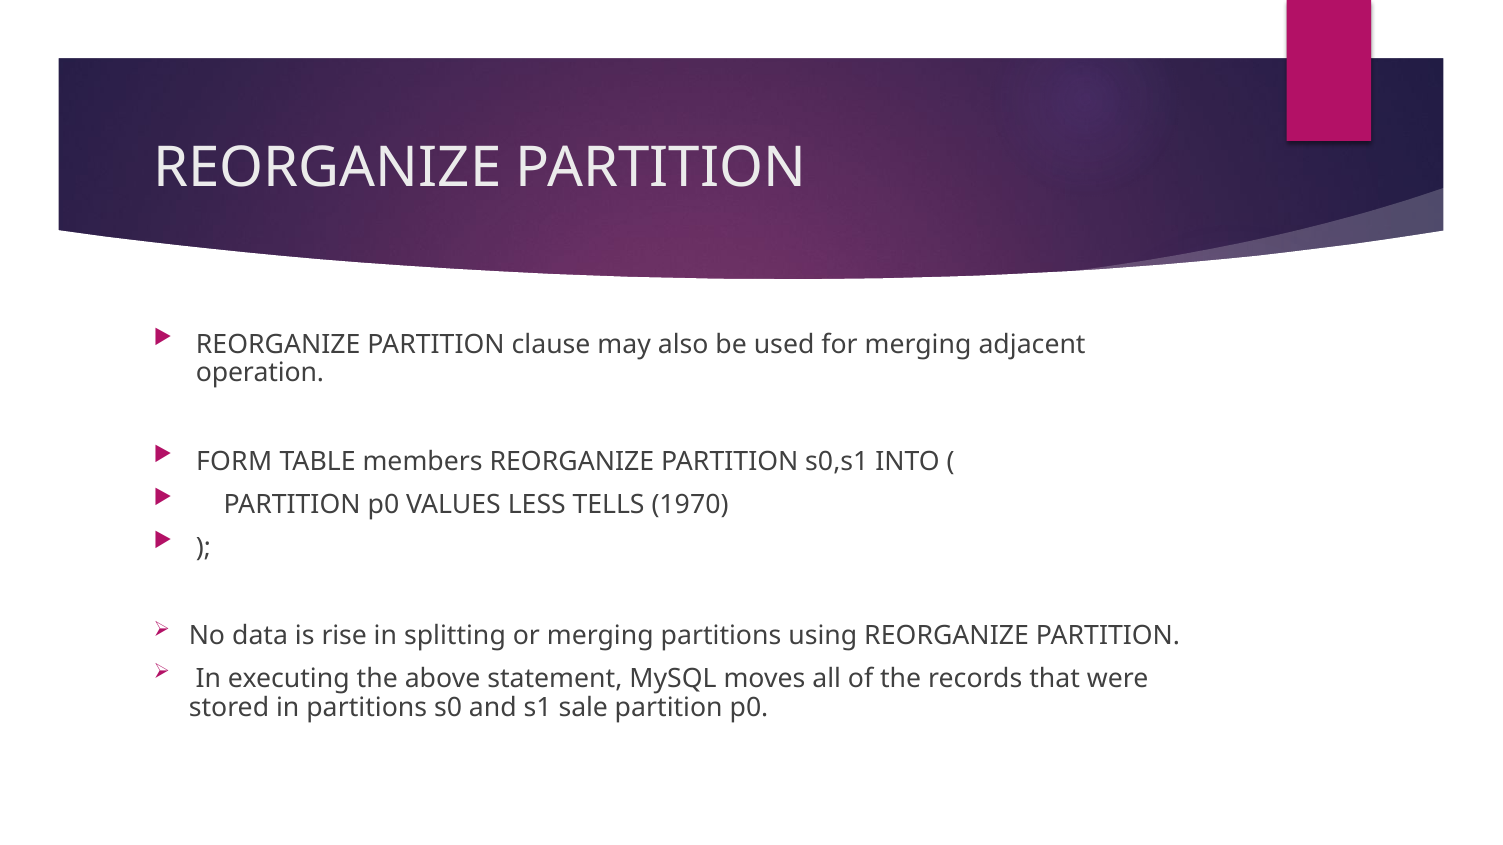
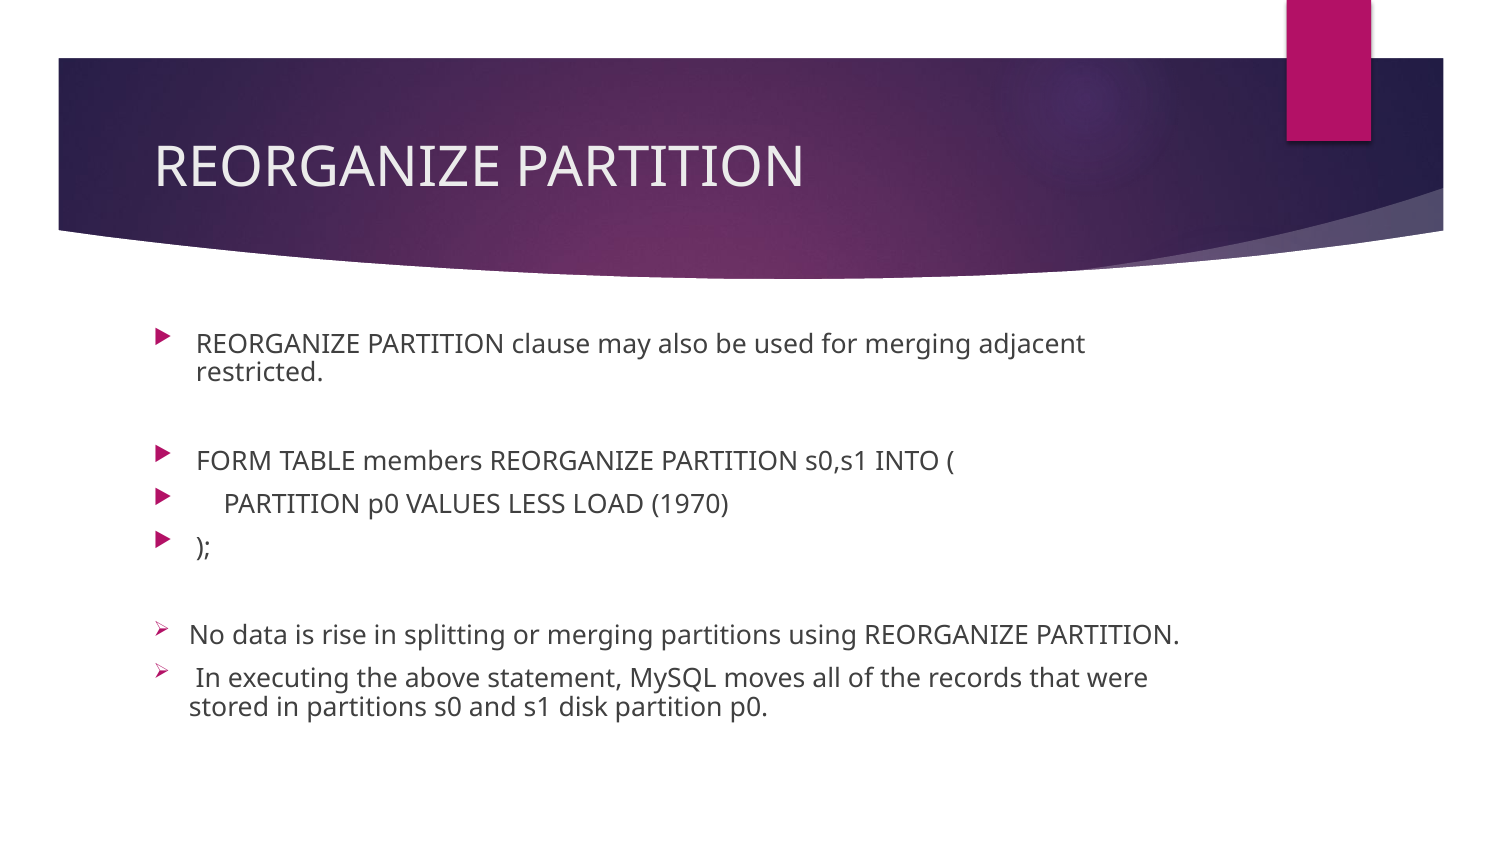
operation: operation -> restricted (260, 373)
TELLS: TELLS -> LOAD (609, 505)
sale: sale -> disk (583, 708)
